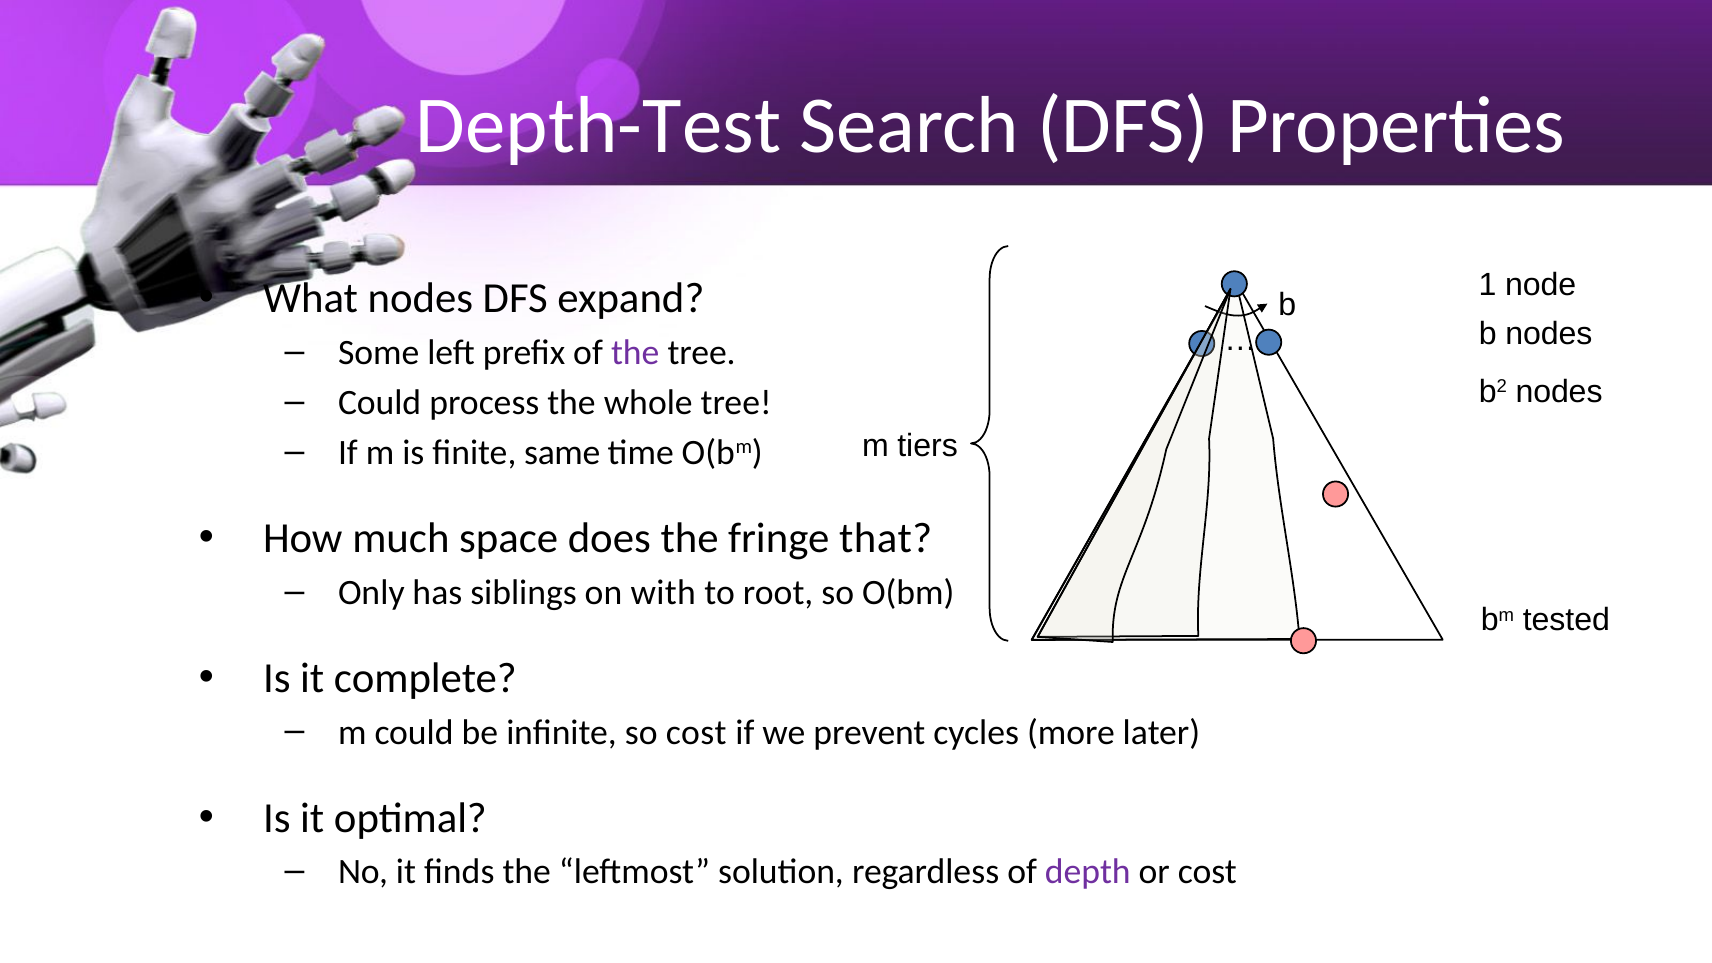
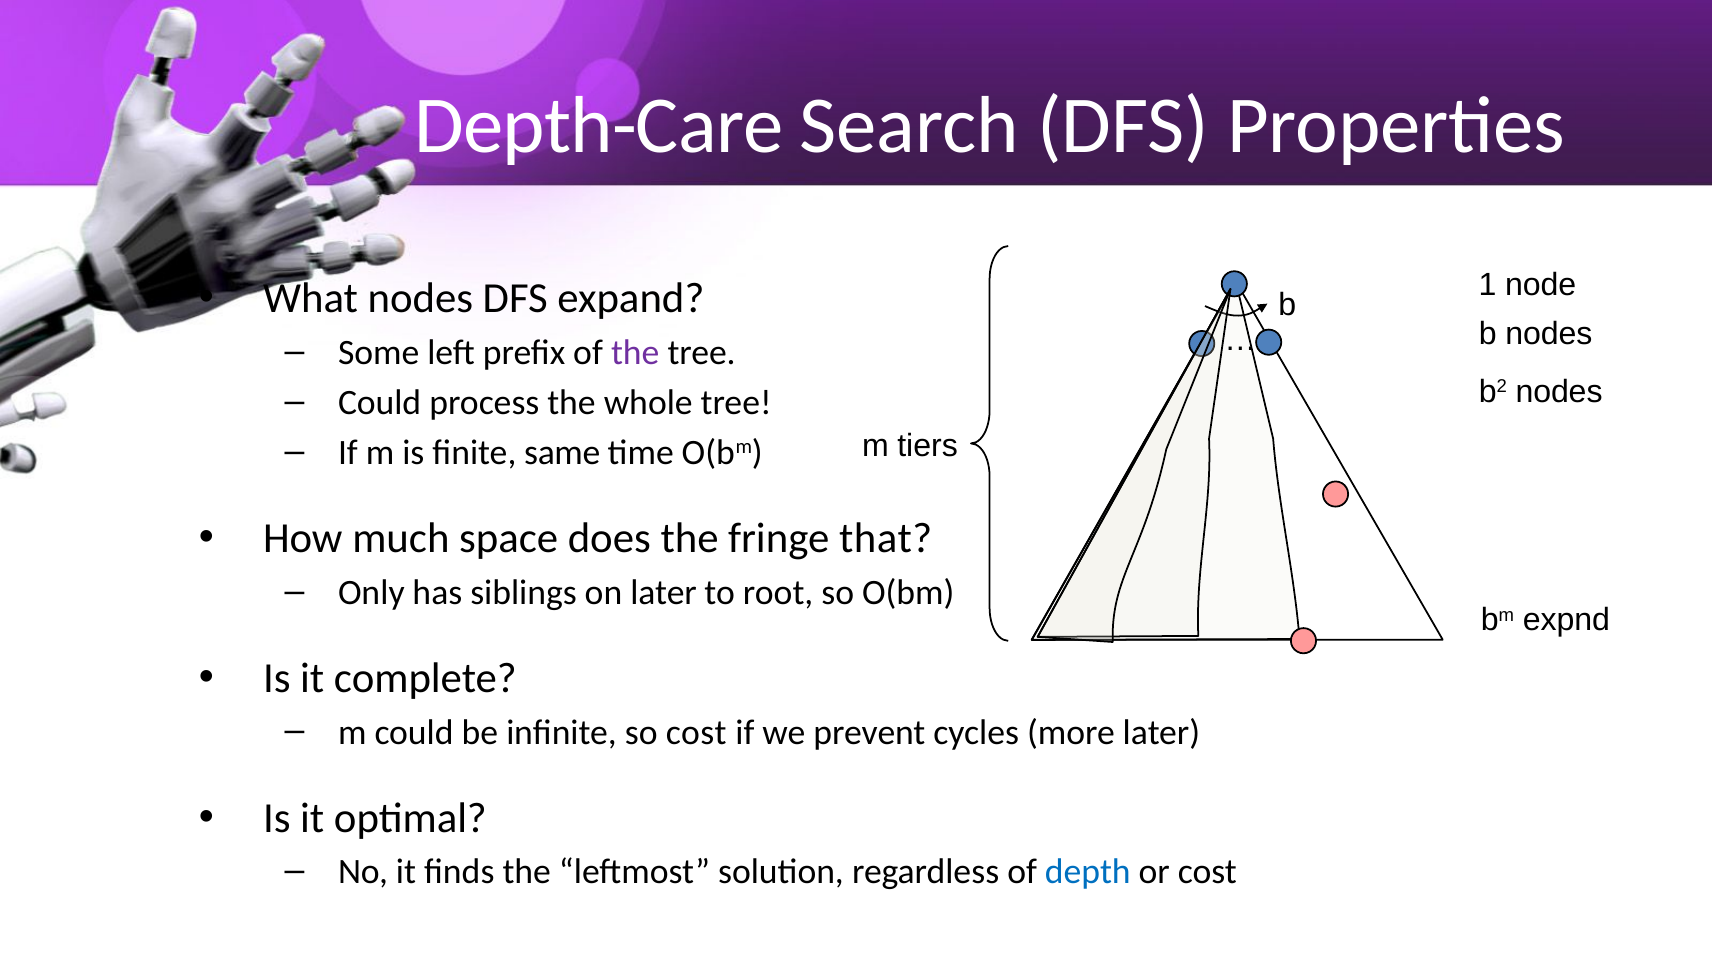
Depth-Test: Depth-Test -> Depth-Care (599, 126)
on with: with -> later (664, 592)
tested: tested -> expnd (1566, 620)
depth colour: purple -> blue (1088, 872)
